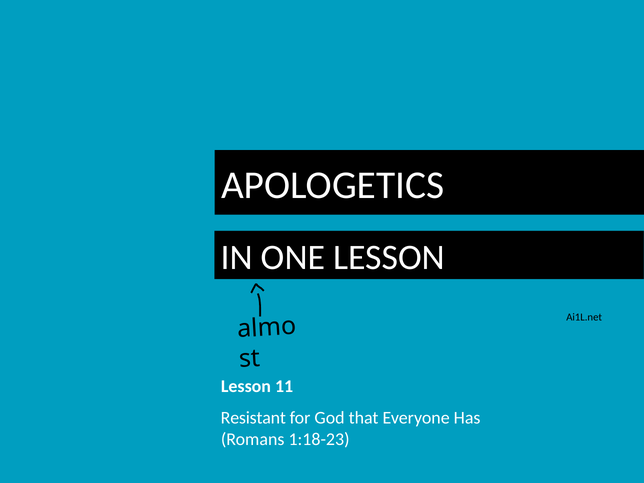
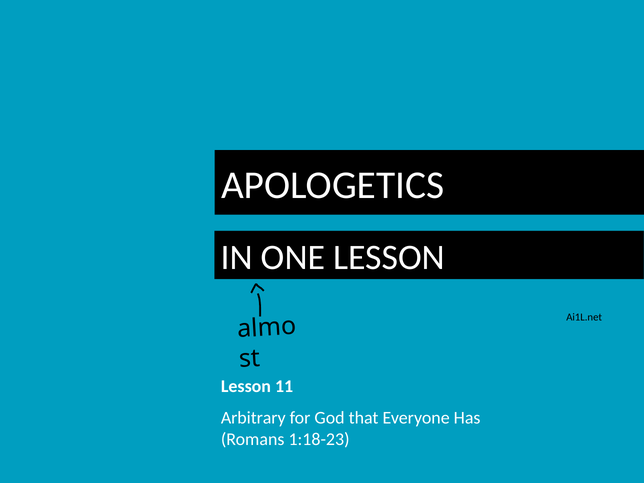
Resistant: Resistant -> Arbitrary (253, 418)
